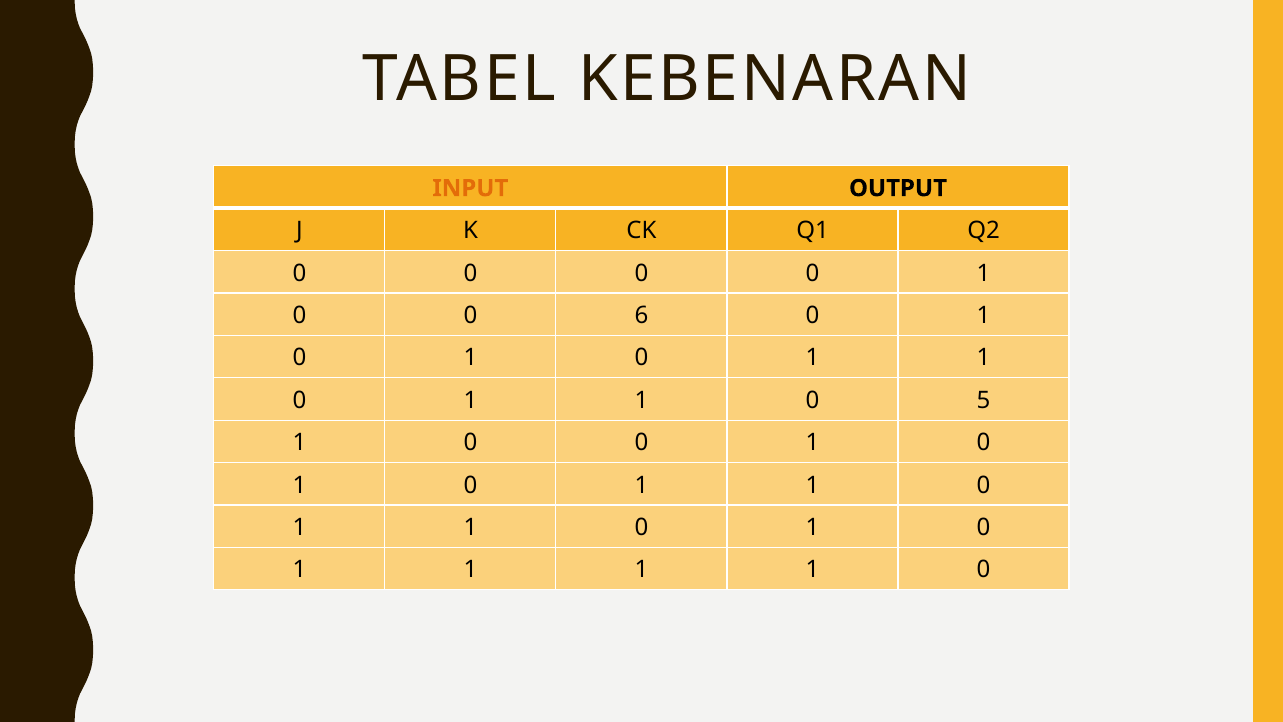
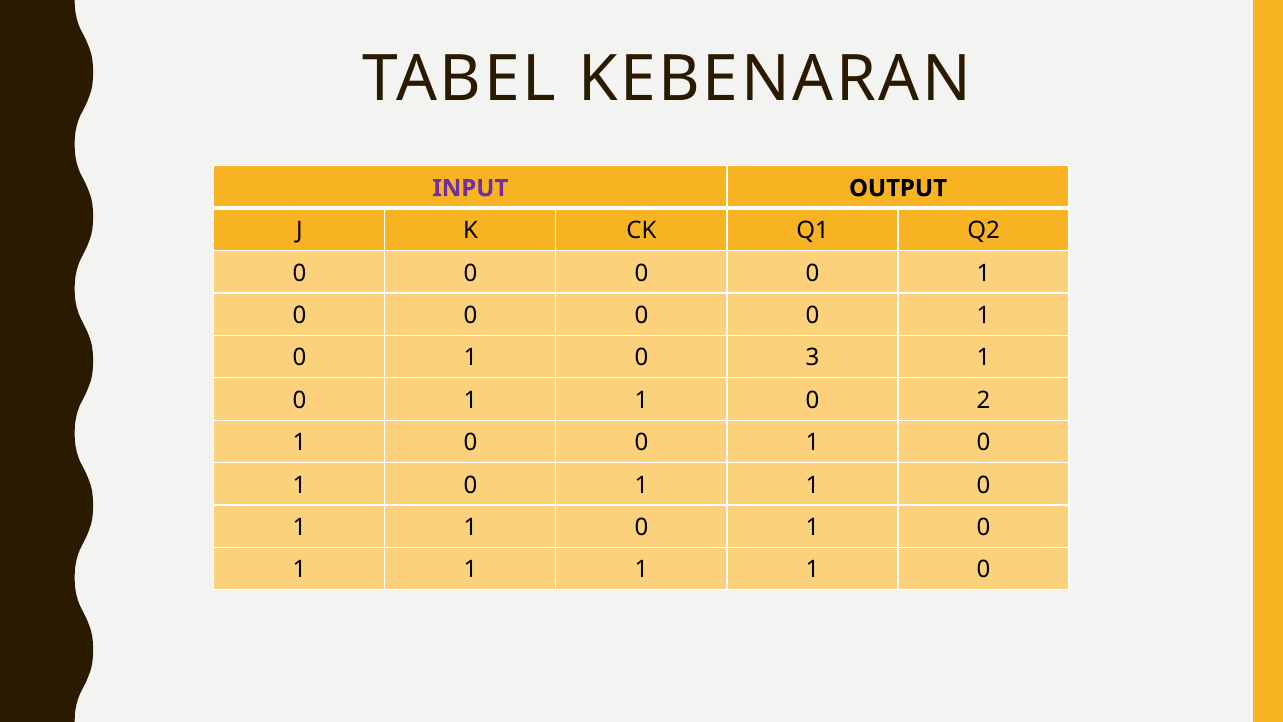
INPUT colour: orange -> purple (470, 188)
6: 6 -> 0 (642, 315)
1: 1 -> 3 (813, 358)
5: 5 -> 2 (984, 400)
